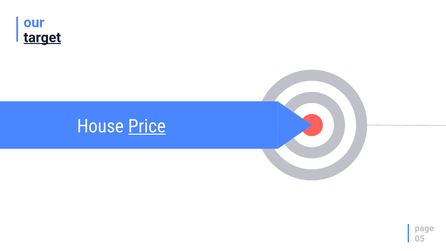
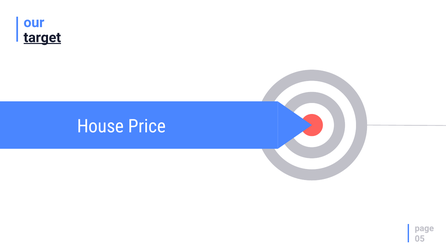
Price underline: present -> none (147, 126)
